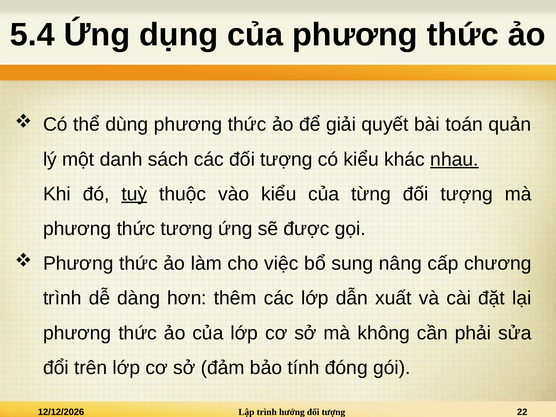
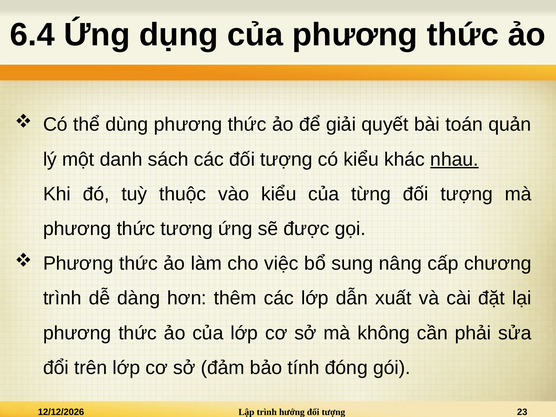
5.4: 5.4 -> 6.4 (32, 35)
tuỳ underline: present -> none (134, 194)
22: 22 -> 23 (522, 412)
